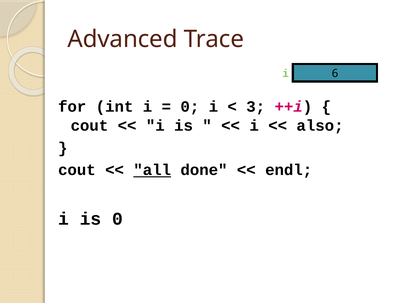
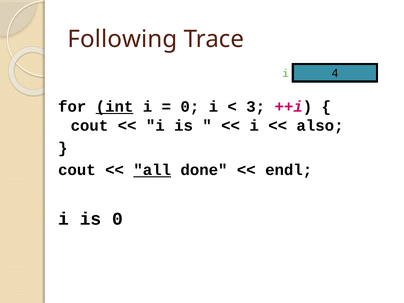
Advanced: Advanced -> Following (122, 39)
6: 6 -> 4 (335, 73)
int underline: none -> present (115, 107)
